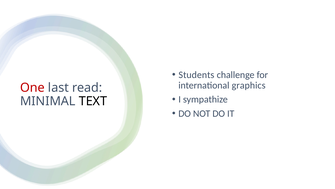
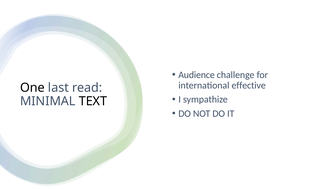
Students: Students -> Audience (197, 75)
graphics: graphics -> effective (249, 85)
One colour: red -> black (32, 87)
